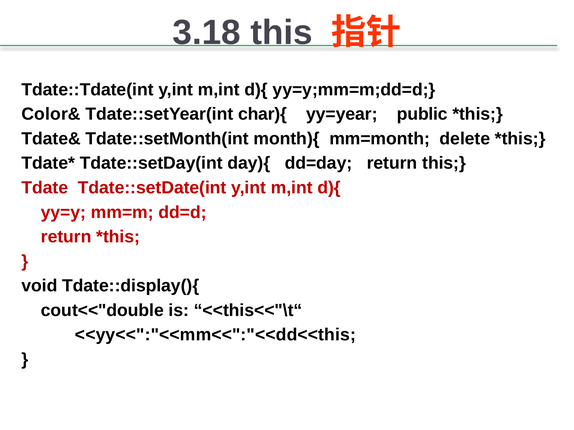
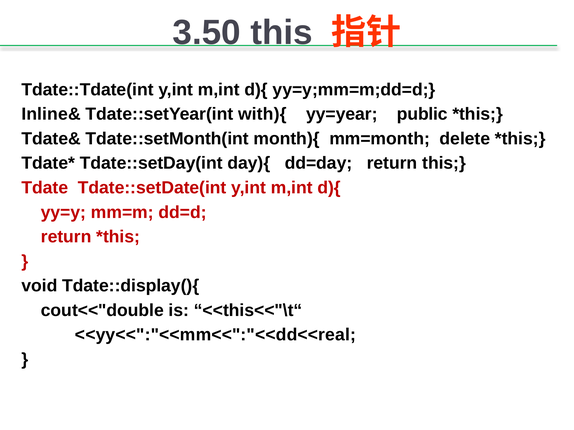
3.18: 3.18 -> 3.50 (207, 32)
Color&: Color& -> Inline& (51, 114)
char){: char){ -> with){ (262, 114)
<<yy<<":"<<mm<<":"<<dd<<this: <<yy<<":"<<mm<<":"<<dd<<this -> <<yy<<":"<<mm<<":"<<dd<<real (215, 335)
